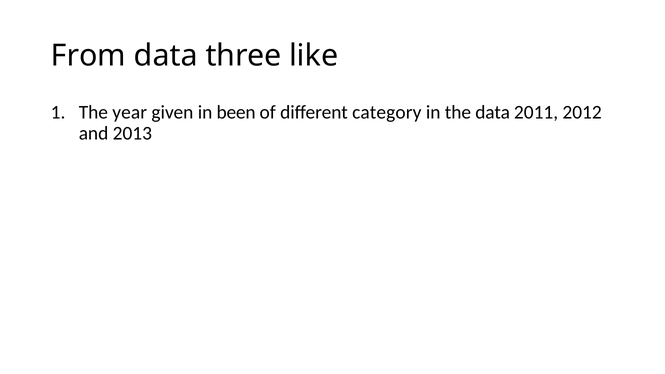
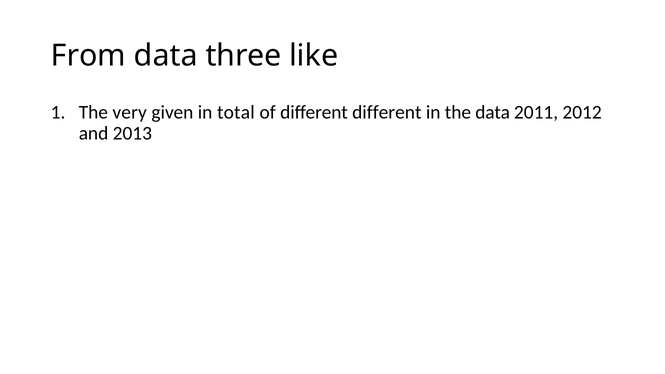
year: year -> very (130, 112)
been: been -> total (236, 112)
different category: category -> different (387, 112)
